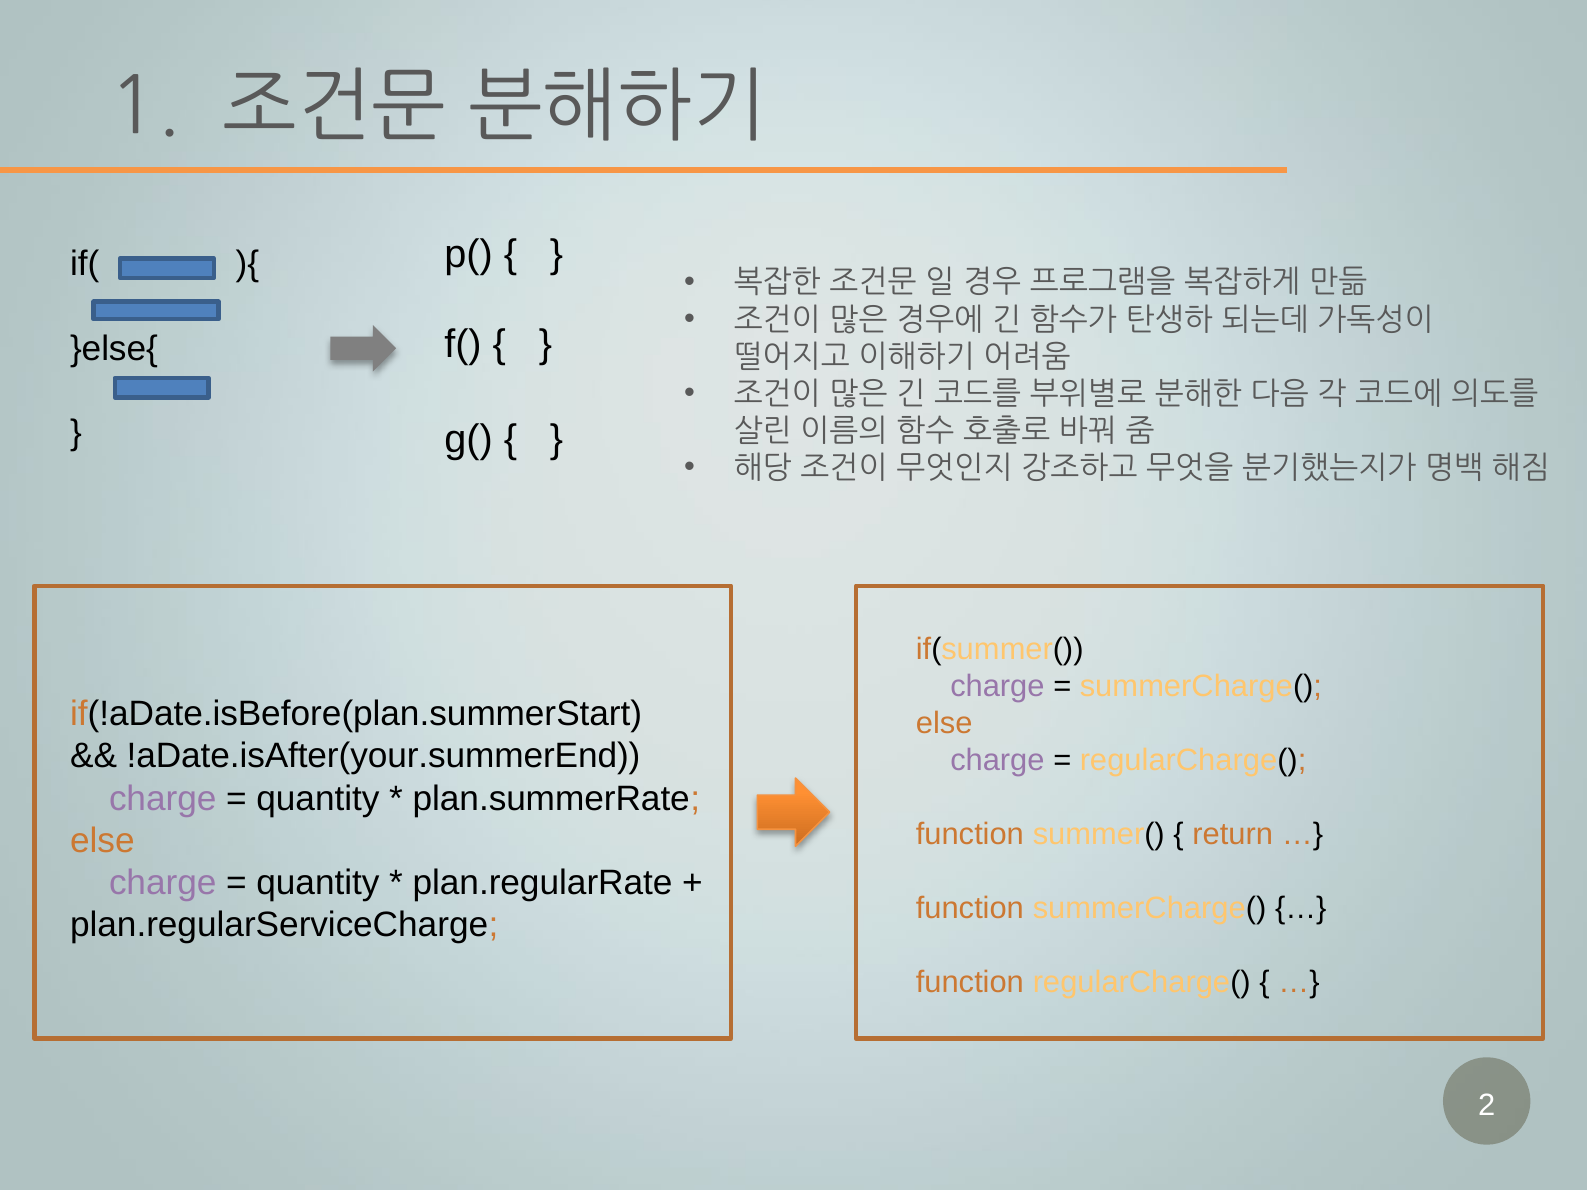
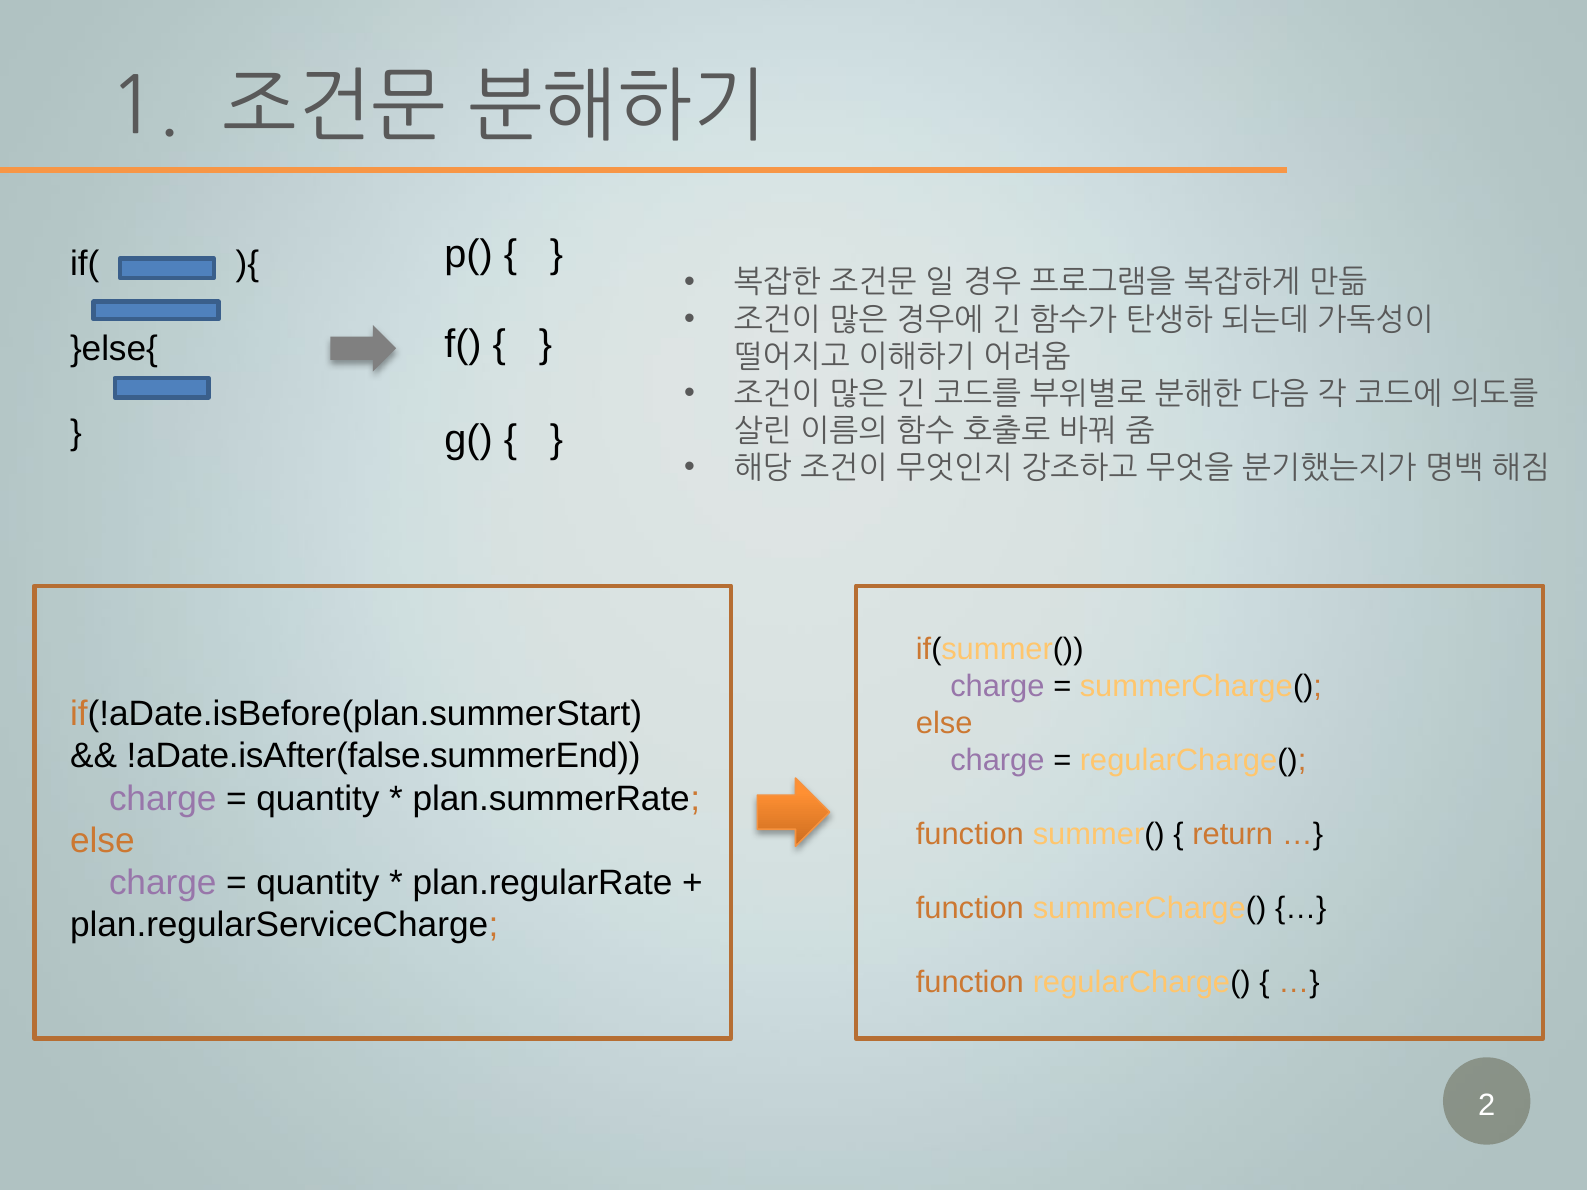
!aDate.isAfter(your.summerEnd: !aDate.isAfter(your.summerEnd -> !aDate.isAfter(false.summerEnd (384, 756)
